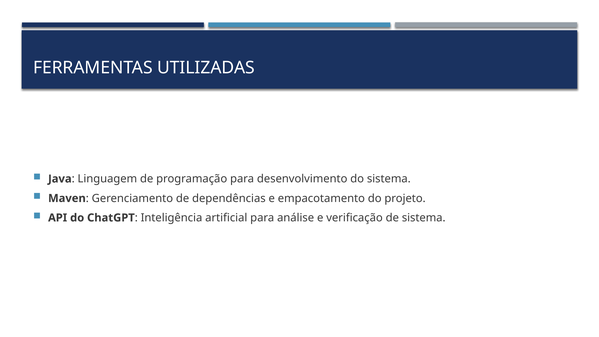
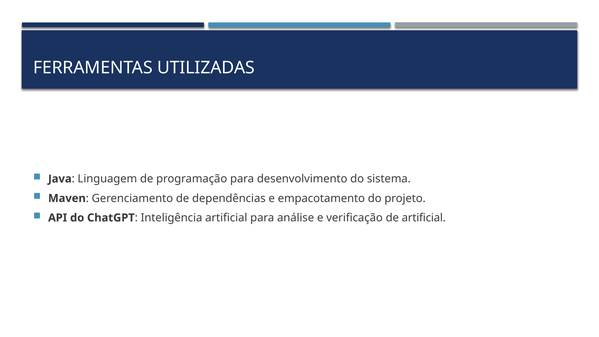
de sistema: sistema -> artificial (424, 218)
